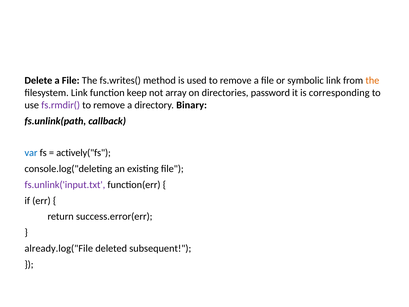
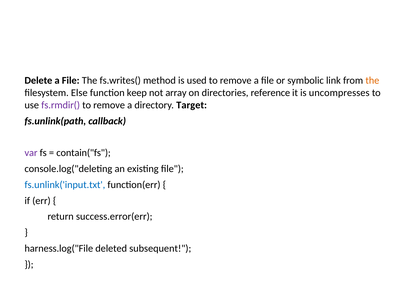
filesystem Link: Link -> Else (79, 93)
password: password -> reference (270, 93)
corresponding: corresponding -> uncompresses (339, 93)
Binary: Binary -> Target (192, 105)
var colour: blue -> purple (31, 153)
actively("fs: actively("fs -> contain("fs (84, 153)
fs.unlink('input.txt colour: purple -> blue (65, 185)
already.log("File: already.log("File -> harness.log("File (59, 248)
